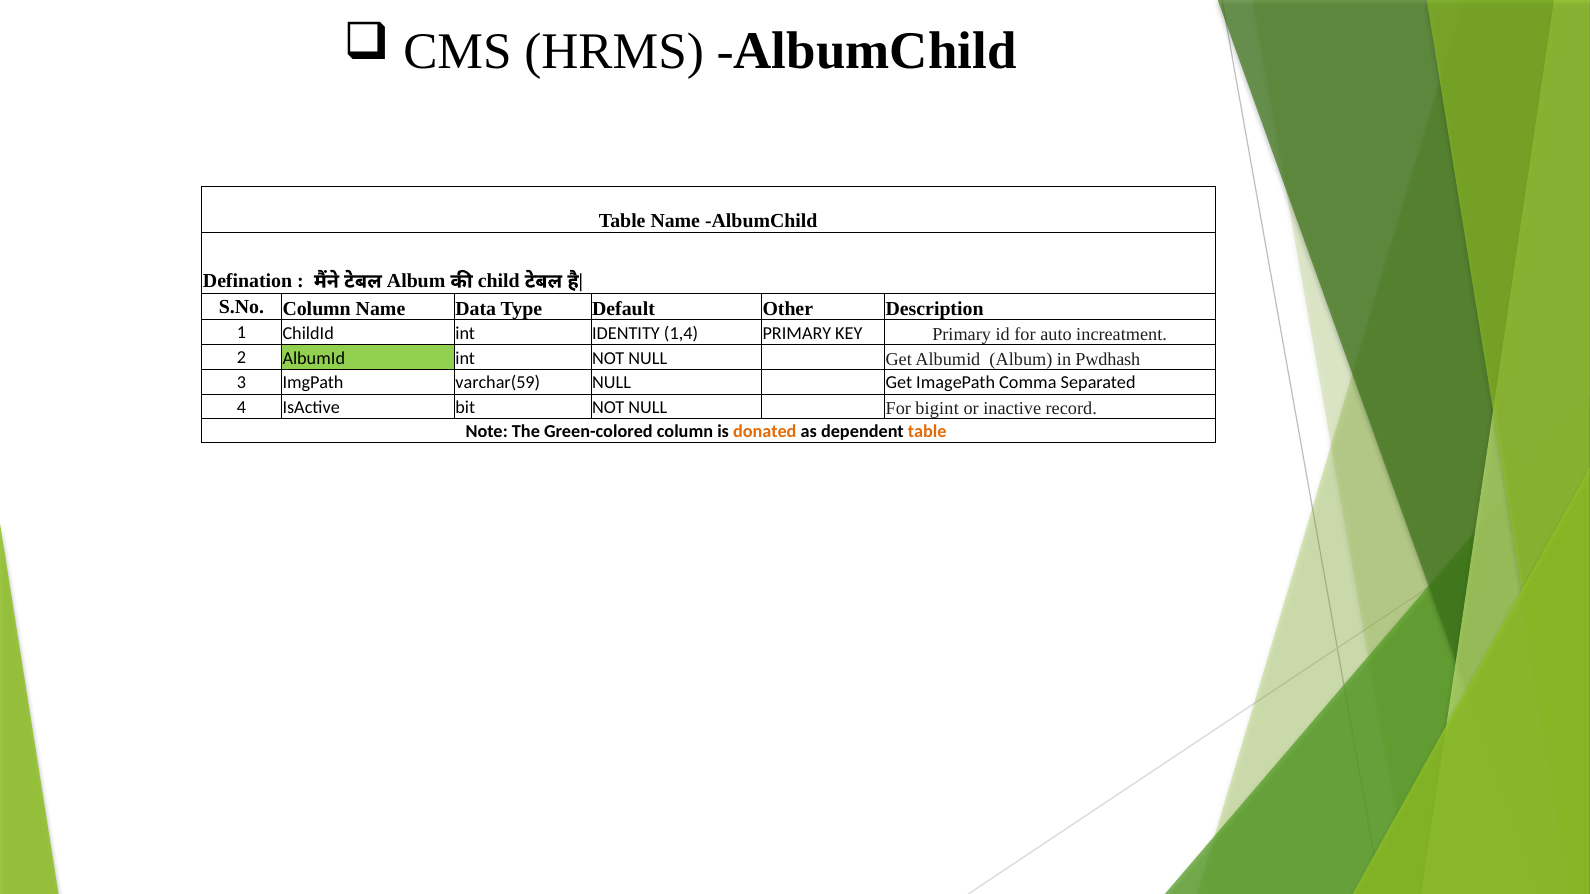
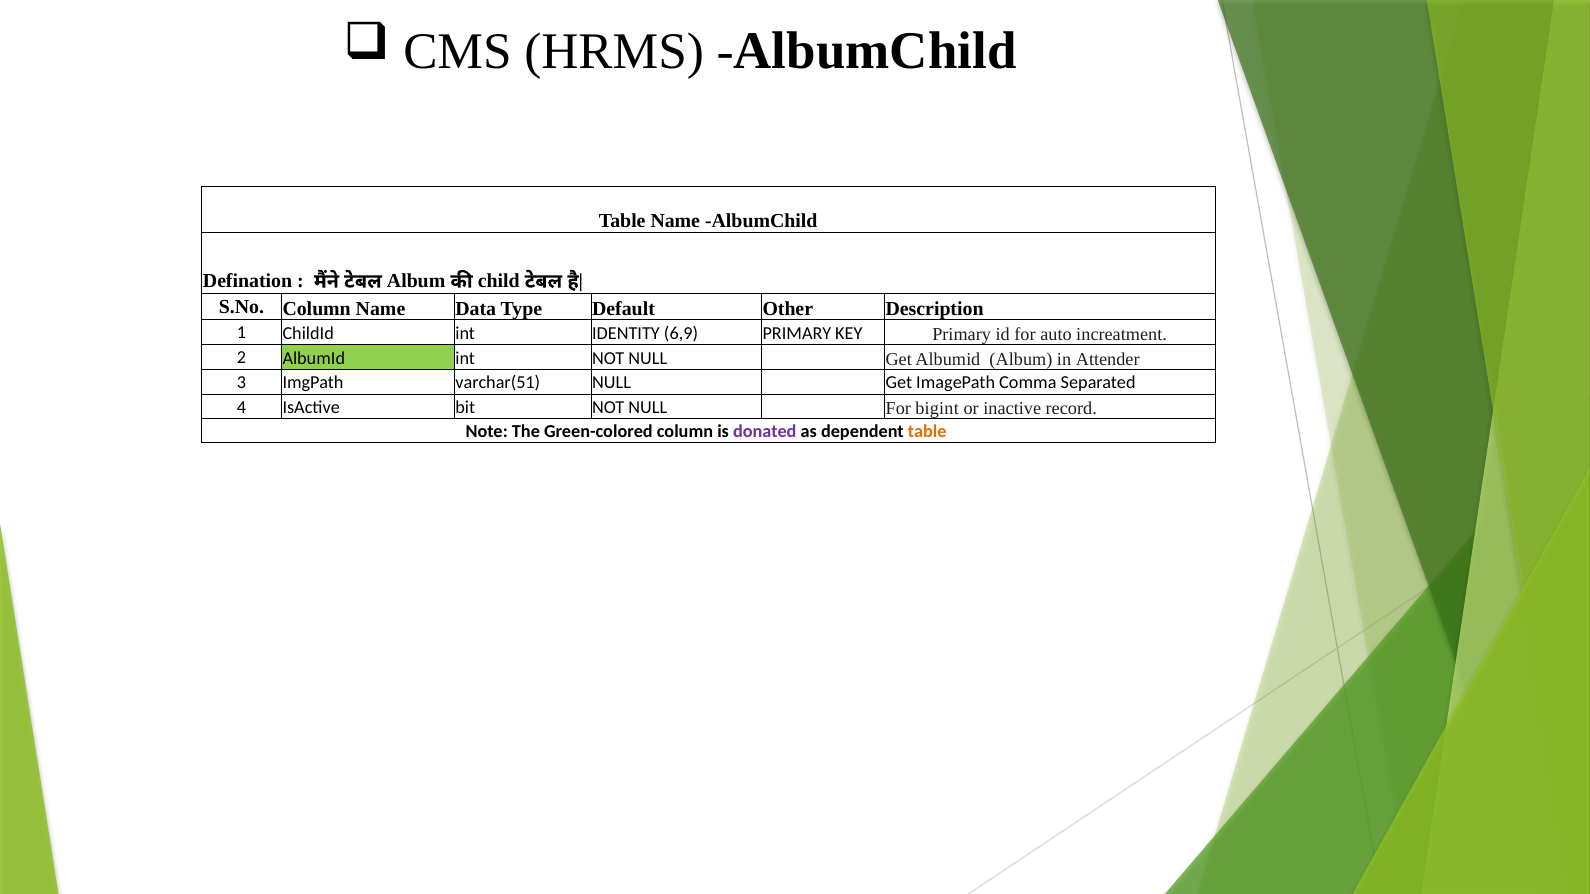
1,4: 1,4 -> 6,9 (681, 333)
Pwdhash: Pwdhash -> Attender (1108, 359)
varchar(59: varchar(59 -> varchar(51 (498, 383)
donated colour: orange -> purple (765, 432)
